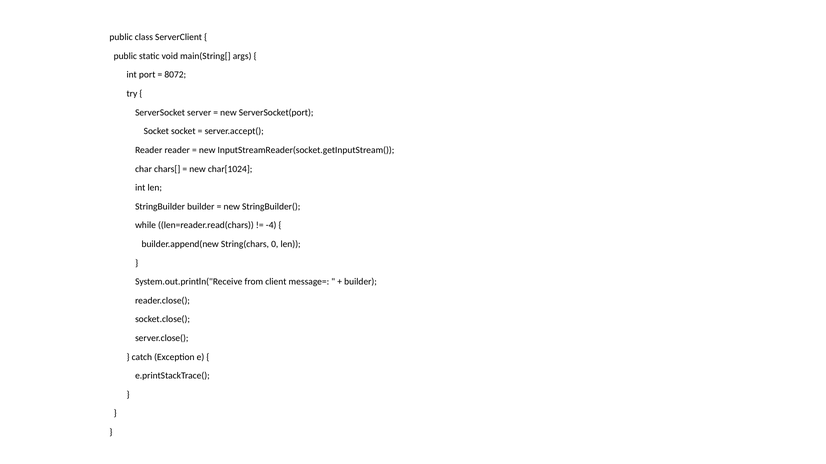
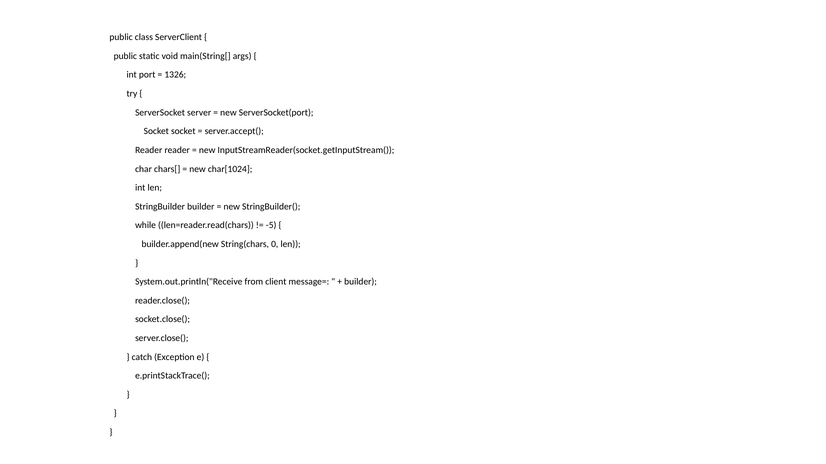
8072: 8072 -> 1326 (175, 75)
-4: -4 -> -5 (271, 226)
